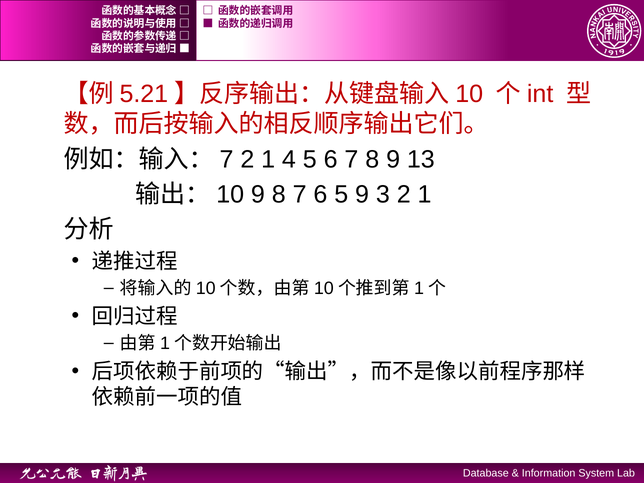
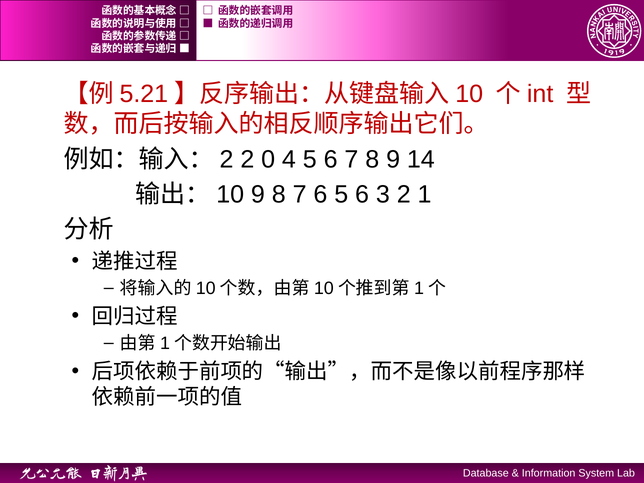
7: 7 -> 2 (227, 159)
1: 1 -> 0 (268, 159)
13: 13 -> 14 (421, 159)
6 5 9: 9 -> 6 (362, 194)
